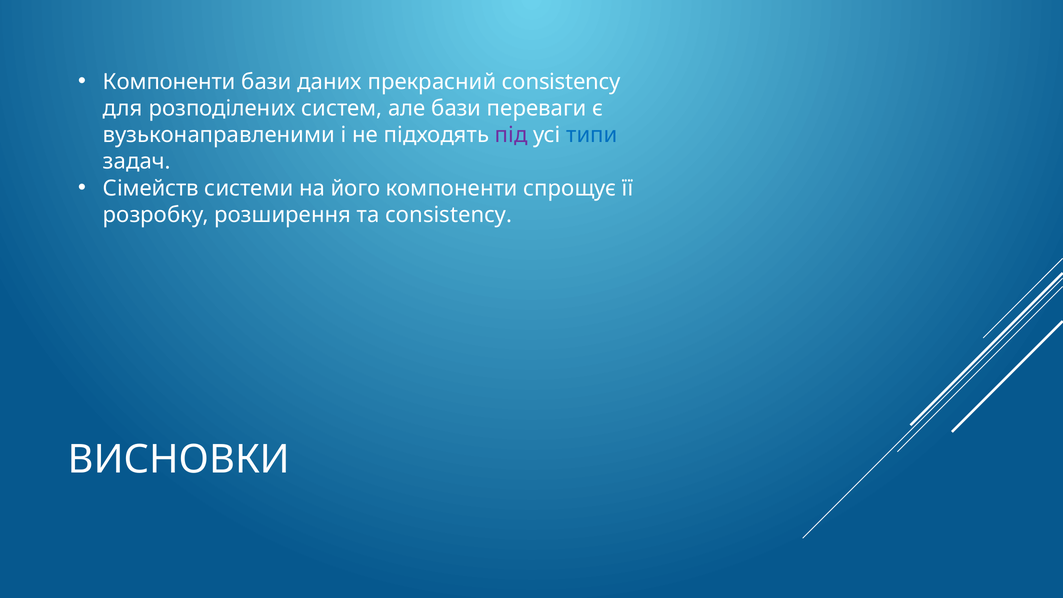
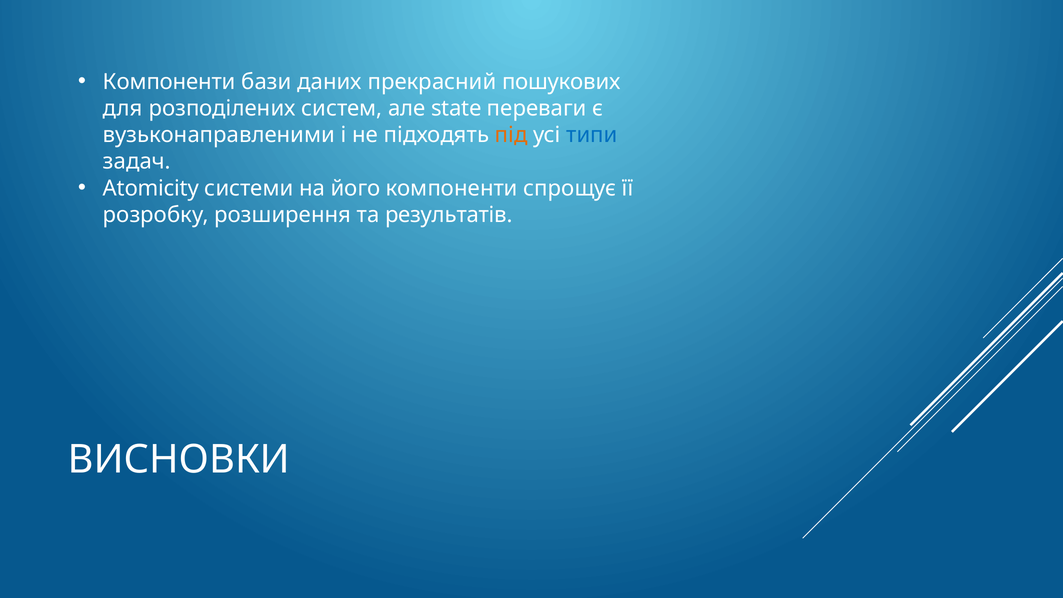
прекрасний consistency: consistency -> пошукових (561, 82)
але бази: бази -> state (456, 108)
під colour: purple -> orange (511, 135)
Сімейств: Сімейств -> Atomicity (151, 188)
та consistency: consistency -> результатів (449, 215)
